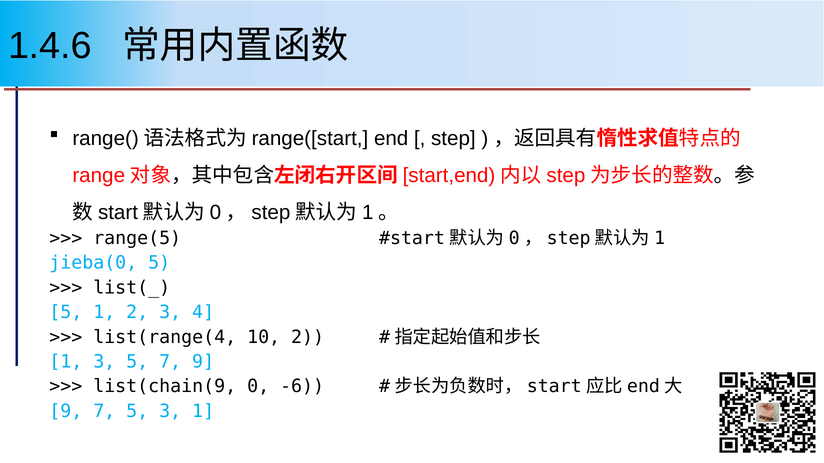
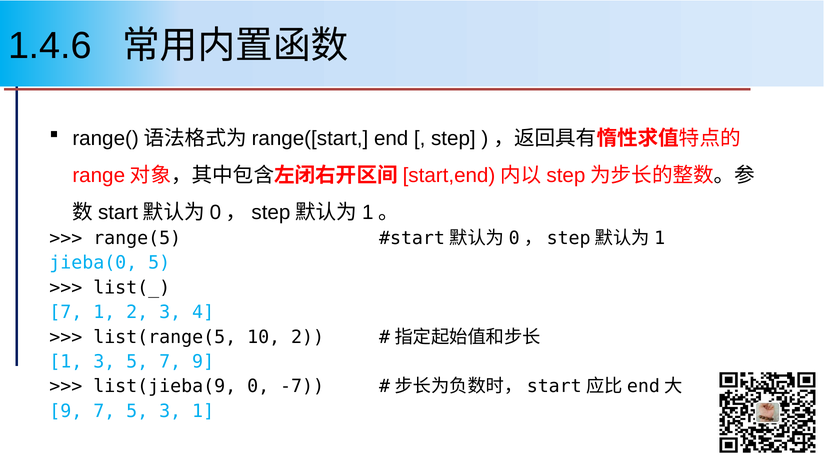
5: 5 -> 7 (66, 313)
list(range(4: list(range(4 -> list(range(5 (165, 337)
list(chain(9: list(chain(9 -> list(jieba(9 (165, 387)
-6: -6 -> -7 (302, 387)
